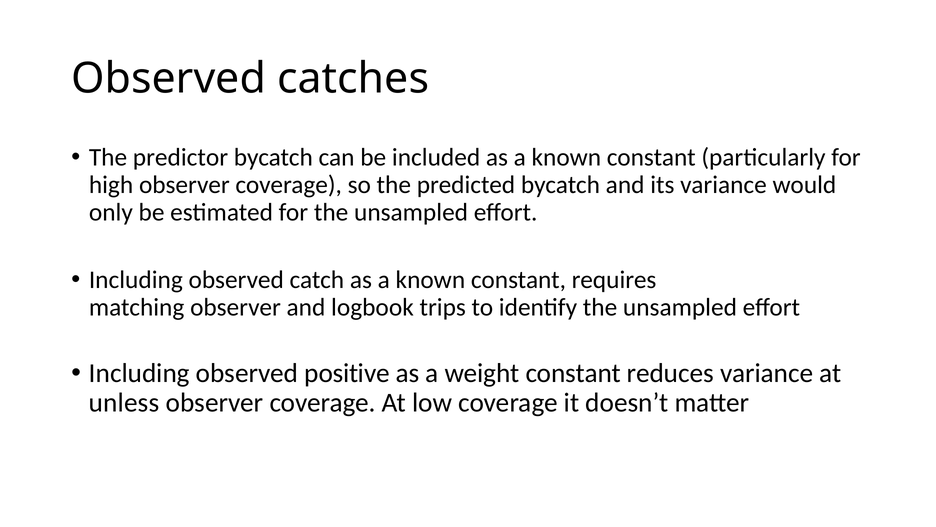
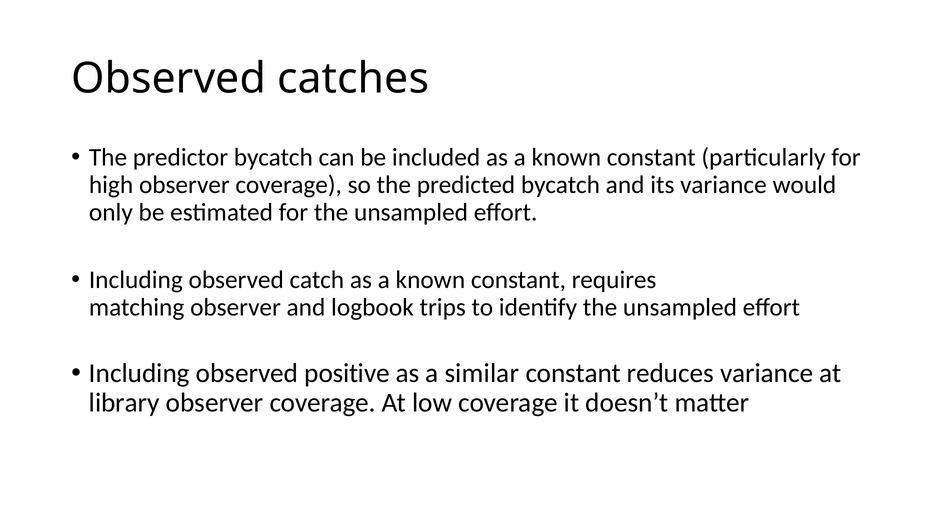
weight: weight -> similar (482, 373)
unless: unless -> library (124, 402)
